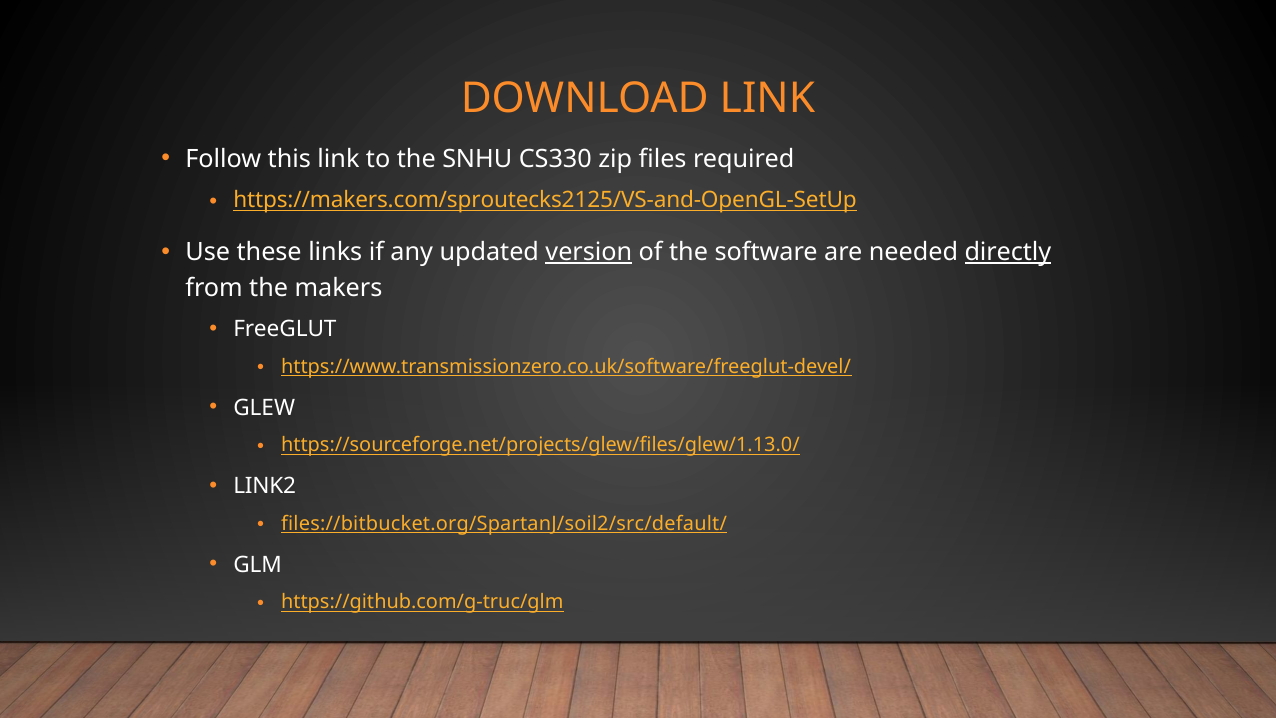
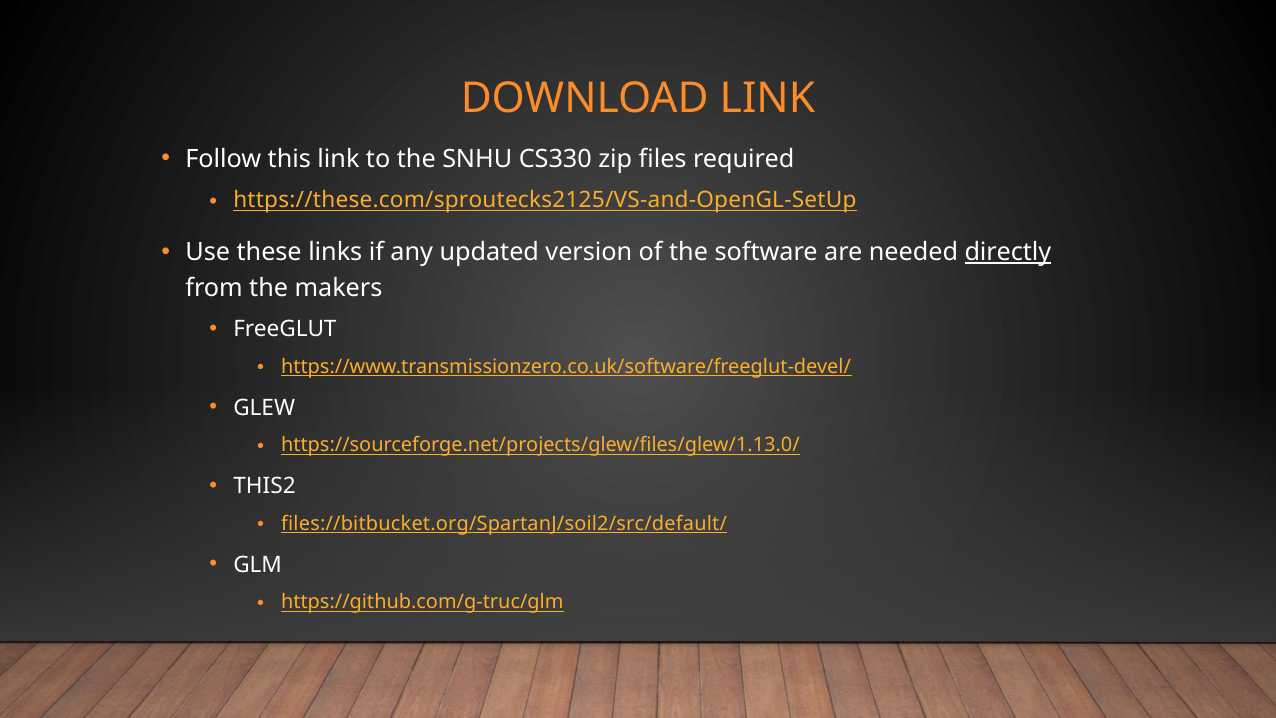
https://makers.com/sproutecks2125/VS-and-OpenGL-SetUp: https://makers.com/sproutecks2125/VS-and-OpenGL-SetUp -> https://these.com/sproutecks2125/VS-and-OpenGL-SetUp (545, 200)
version underline: present -> none (589, 252)
LINK2: LINK2 -> THIS2 (265, 486)
